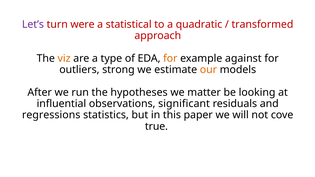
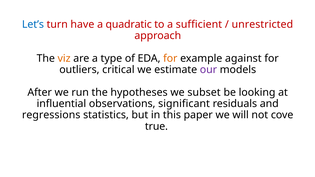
Let’s colour: purple -> blue (33, 24)
were: were -> have (82, 24)
statistical: statistical -> quadratic (129, 24)
quadratic: quadratic -> sufficient (199, 24)
transformed: transformed -> unrestricted (262, 24)
strong: strong -> critical (118, 70)
our colour: orange -> purple (208, 70)
matter: matter -> subset (204, 92)
